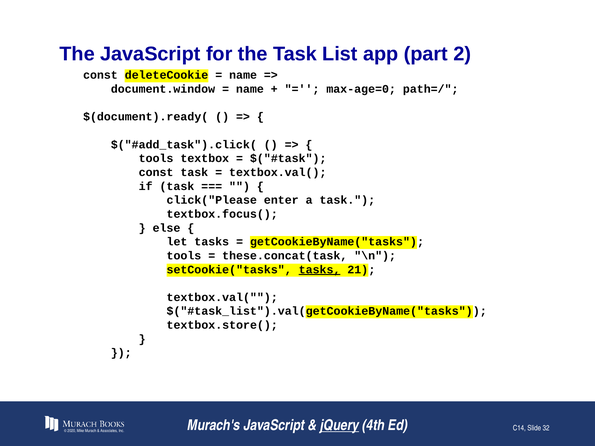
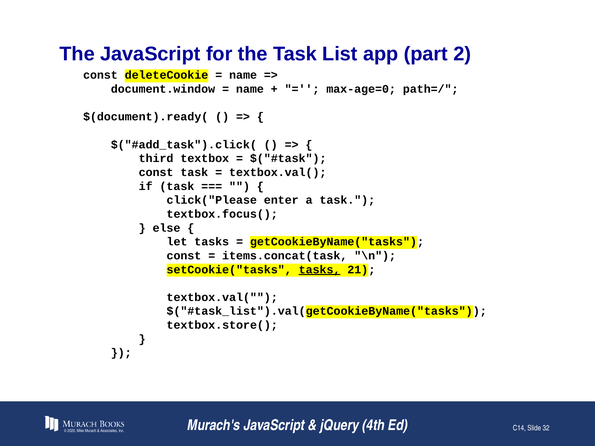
tools: tools -> third (156, 159)
tools: tools -> const (184, 256)
these.concat(task: these.concat(task -> items.concat(task (285, 256)
jQuery underline: present -> none (340, 425)
